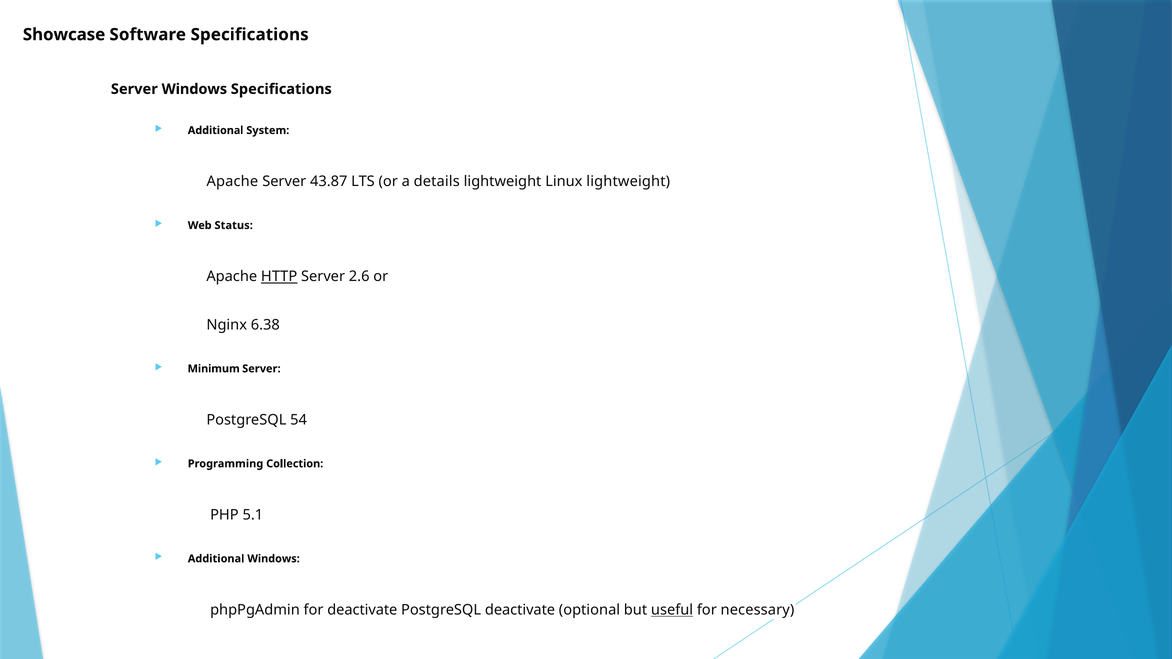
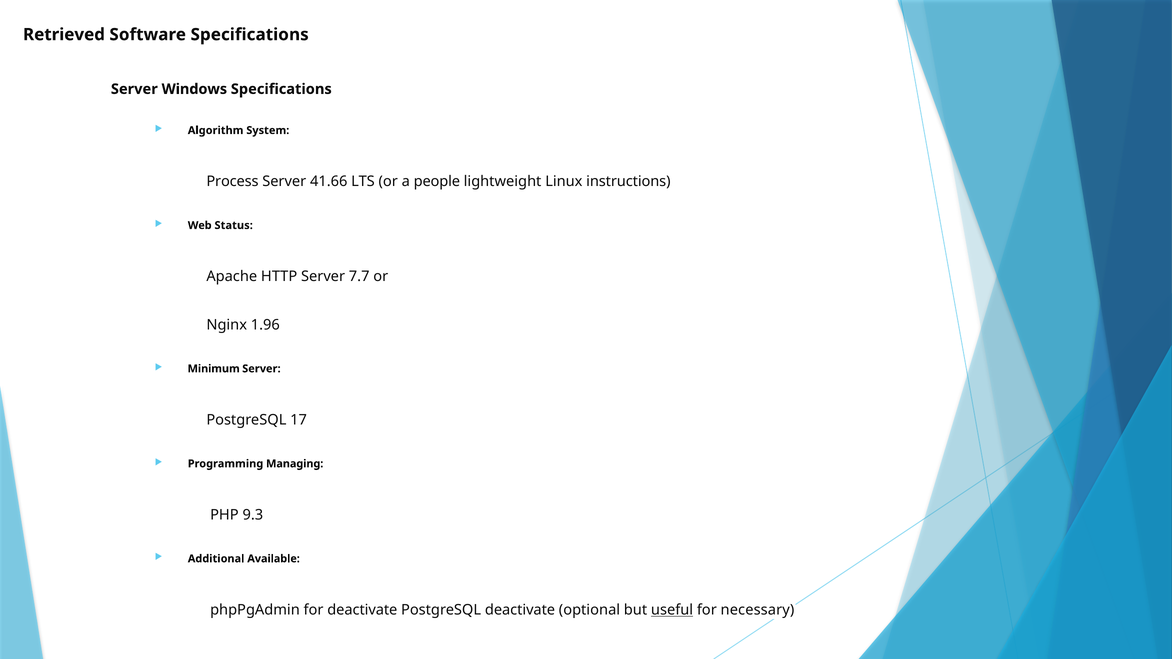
Showcase: Showcase -> Retrieved (64, 35)
Additional: Additional -> Algorithm (216, 130)
Apache: Apache -> Process (232, 182)
43.87: 43.87 -> 41.66 (329, 182)
details: details -> people (437, 182)
Linux lightweight: lightweight -> instructions (628, 182)
HTTP underline: present -> none (279, 277)
2.6: 2.6 -> 7.7 (359, 277)
6.38: 6.38 -> 1.96 (265, 325)
54: 54 -> 17 (299, 420)
Collection: Collection -> Managing (295, 464)
5.1: 5.1 -> 9.3 (253, 515)
Additional Windows: Windows -> Available (274, 559)
